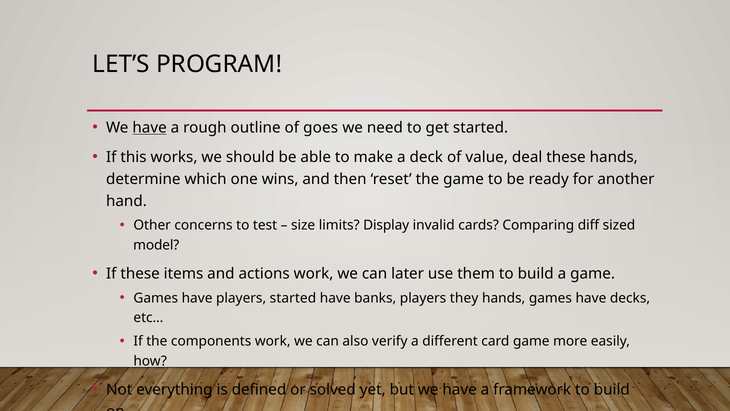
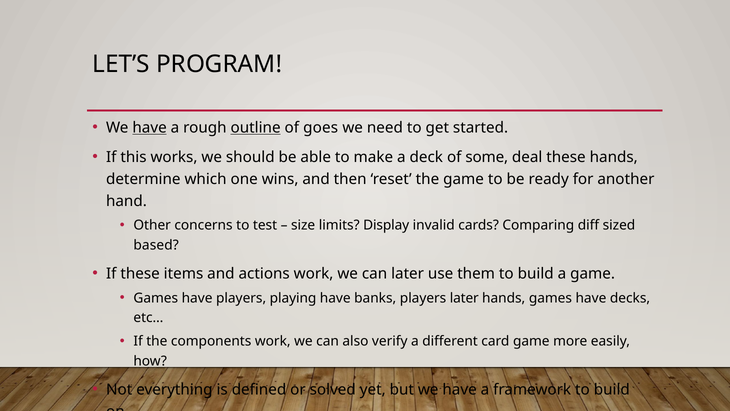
outline underline: none -> present (256, 128)
value: value -> some (487, 157)
model: model -> based (156, 245)
players started: started -> playing (293, 298)
players they: they -> later (464, 298)
